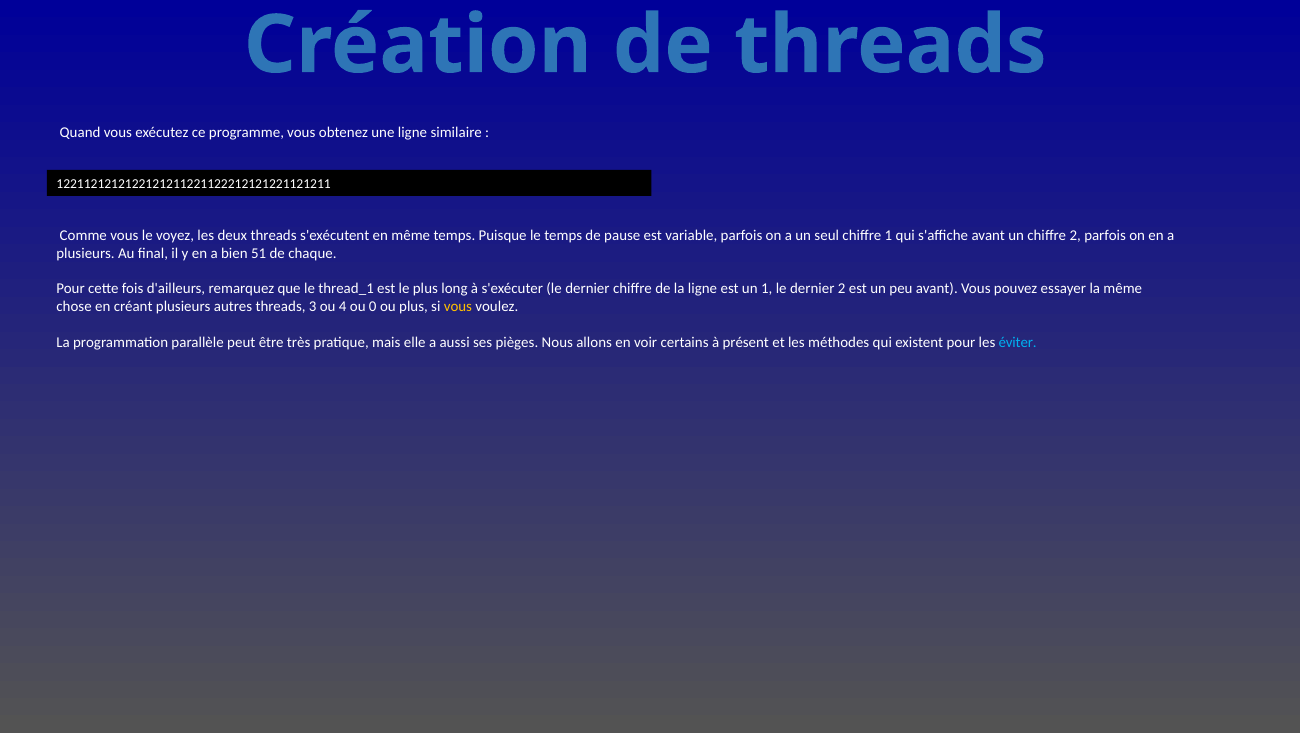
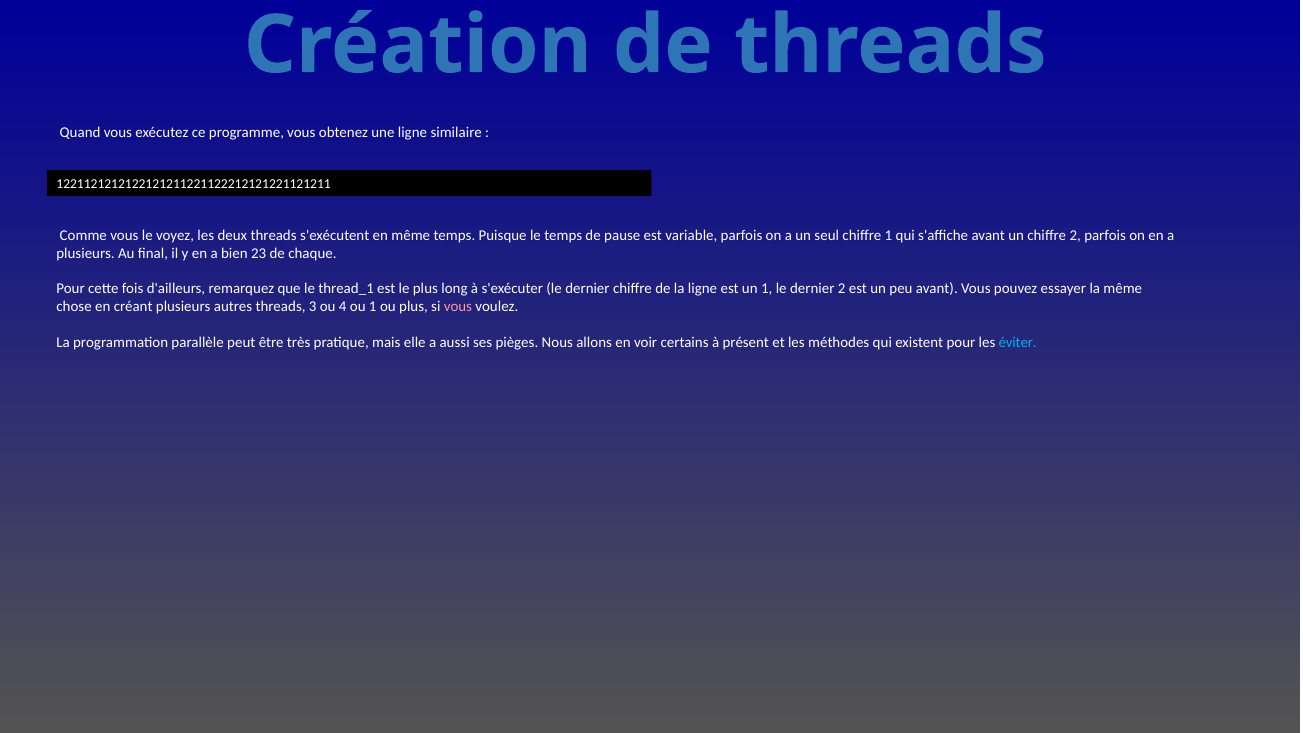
51: 51 -> 23 (259, 253)
ou 0: 0 -> 1 (373, 307)
vous colour: yellow -> pink (458, 307)
